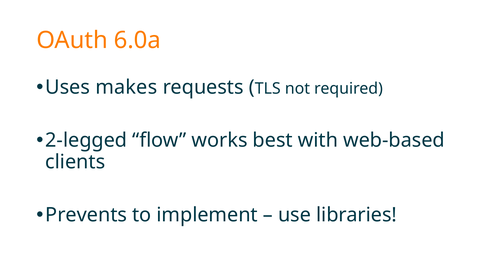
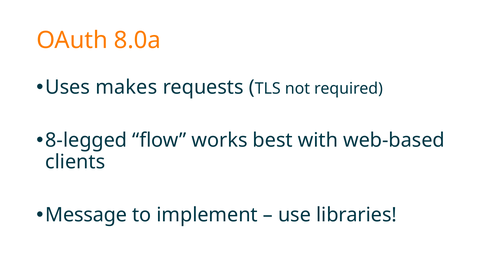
6.0a: 6.0a -> 8.0a (137, 40)
2-legged: 2-legged -> 8-legged (86, 140)
Prevents: Prevents -> Message (86, 214)
